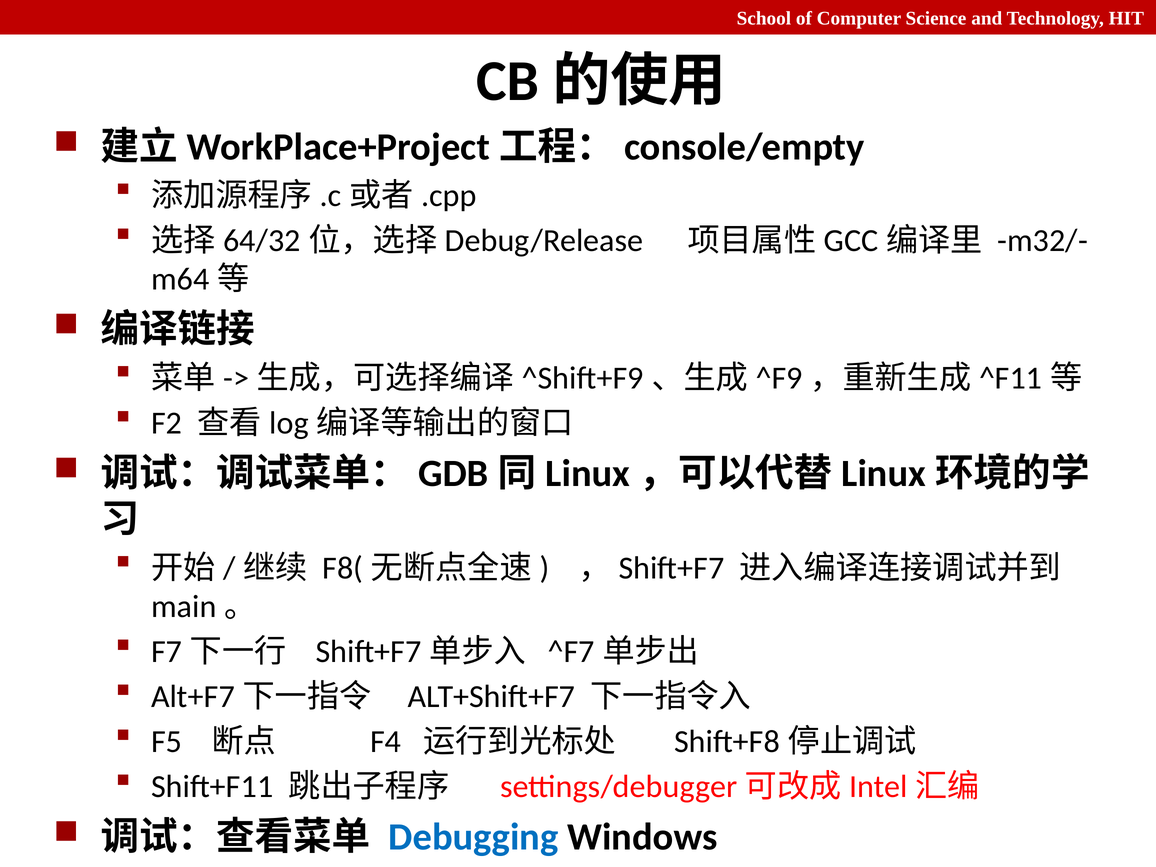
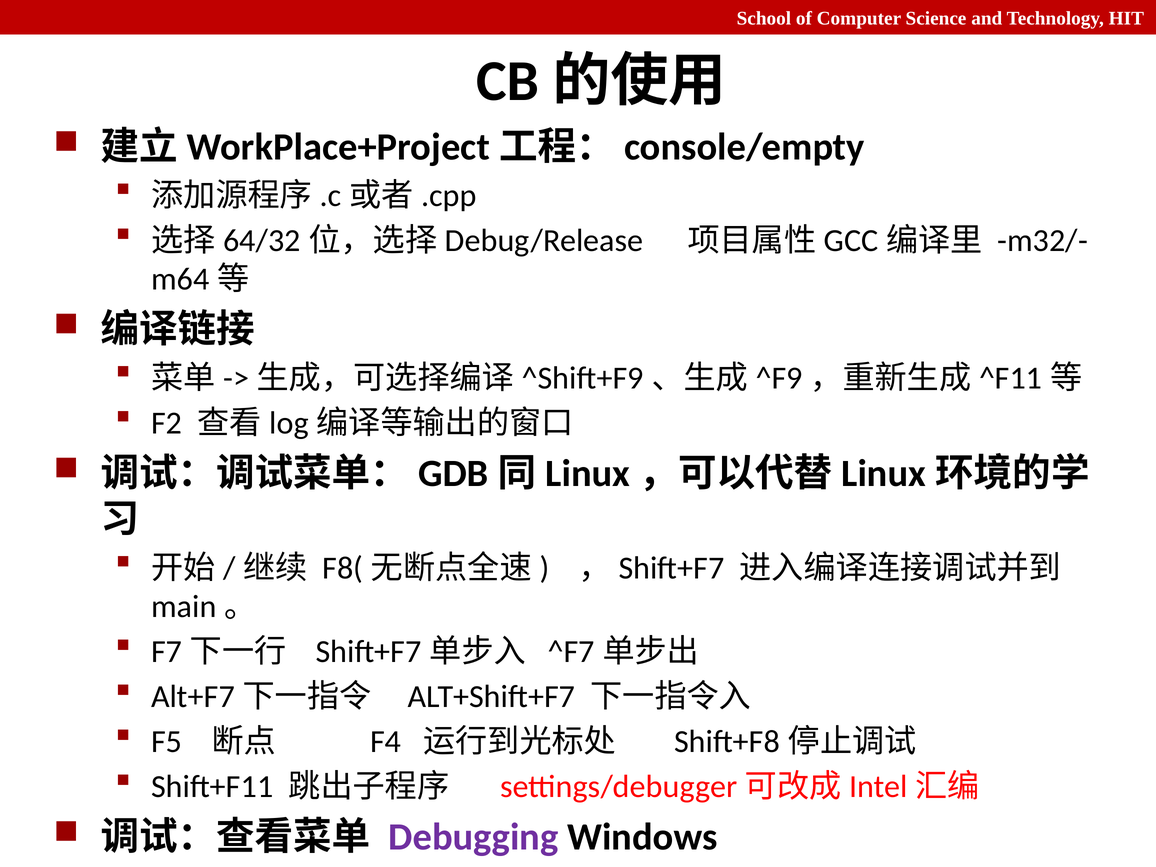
Debugging colour: blue -> purple (473, 837)
